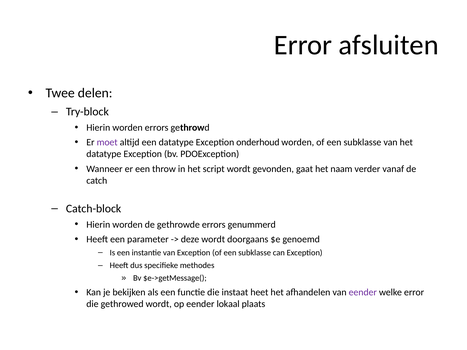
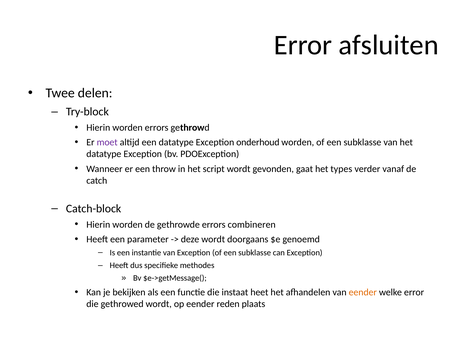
naam: naam -> types (341, 169)
genummerd: genummerd -> combineren (252, 225)
eender colour: purple -> orange (363, 292)
lokaal: lokaal -> reden (228, 304)
